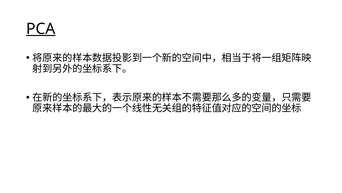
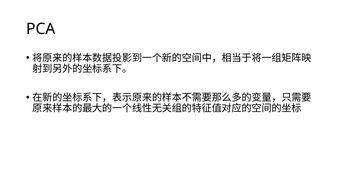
PCA underline: present -> none (41, 29)
